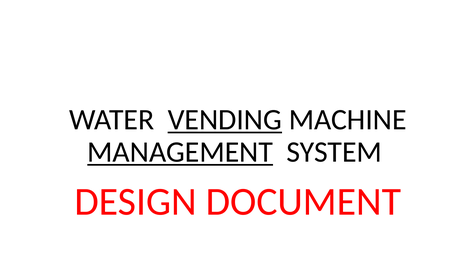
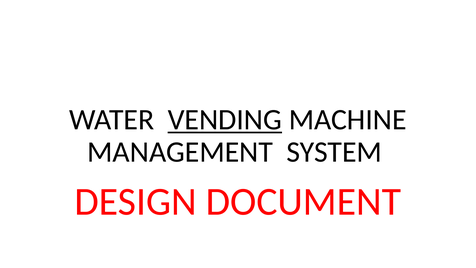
MANAGEMENT underline: present -> none (180, 152)
